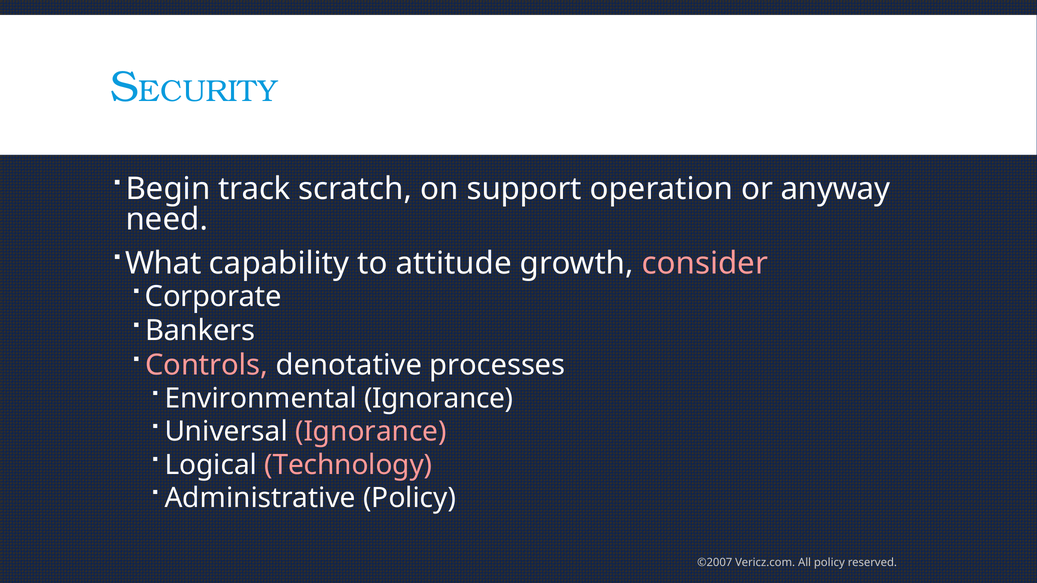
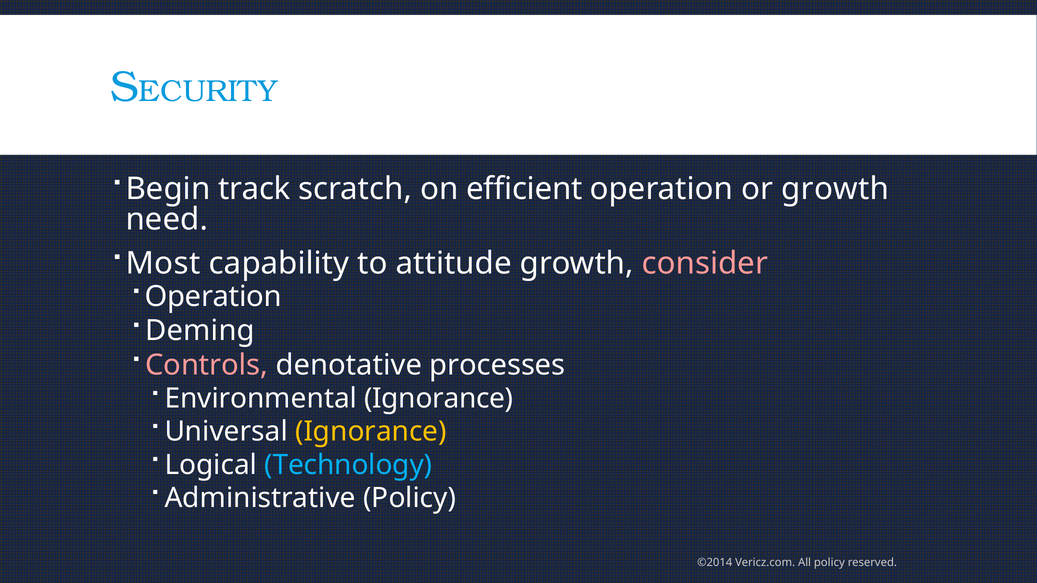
support: support -> efficient (524, 189)
or anyway: anyway -> growth (835, 189)
What: What -> Most (163, 264)
Corporate: Corporate -> Operation (213, 297)
Bankers: Bankers -> Deming (200, 331)
Ignorance colour: pink -> yellow (371, 432)
Technology colour: pink -> light blue (348, 465)
©2007: ©2007 -> ©2014 (715, 563)
